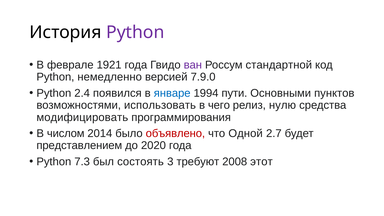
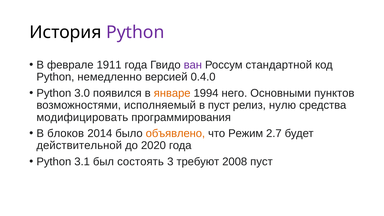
1921: 1921 -> 1911 (109, 65)
7.9.0: 7.9.0 -> 0.4.0 (203, 77)
2.4: 2.4 -> 3.0 (82, 93)
январе colour: blue -> orange (172, 93)
пути: пути -> него (234, 93)
использовать: использовать -> исполняемый (160, 105)
в чего: чего -> пуст (219, 105)
числом: числом -> блоков (66, 133)
объявлено colour: red -> orange (175, 133)
Одной: Одной -> Режим (246, 133)
представлением: представлением -> действительной (79, 146)
7.3: 7.3 -> 3.1 (82, 162)
2008 этот: этот -> пуст (262, 162)
